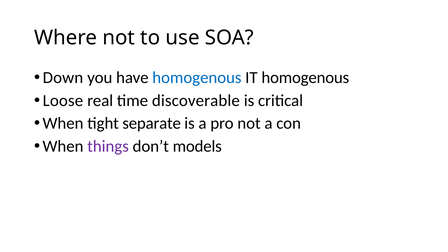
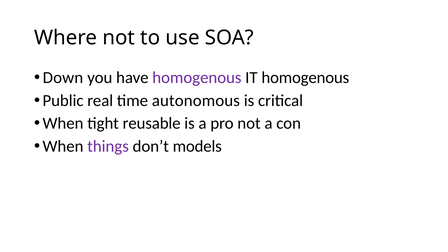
homogenous colour: blue -> purple (197, 78)
Loose: Loose -> Public (63, 101)
discoverable: discoverable -> autonomous (196, 101)
separate: separate -> reusable (152, 123)
